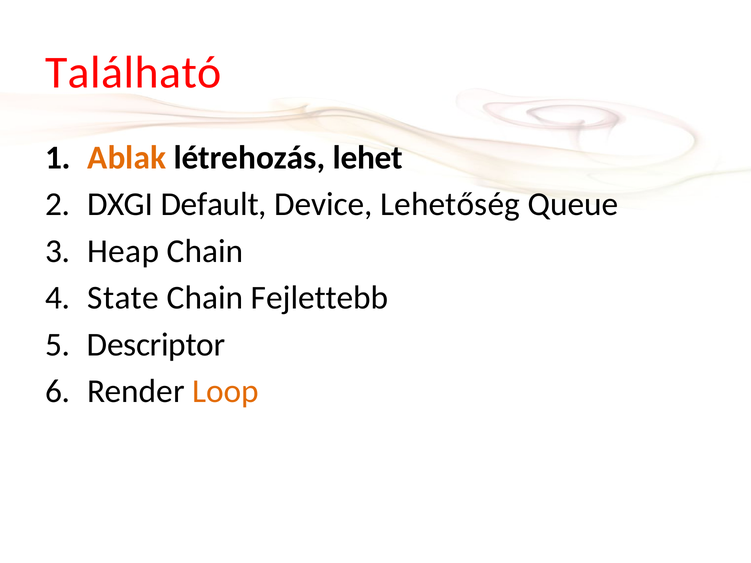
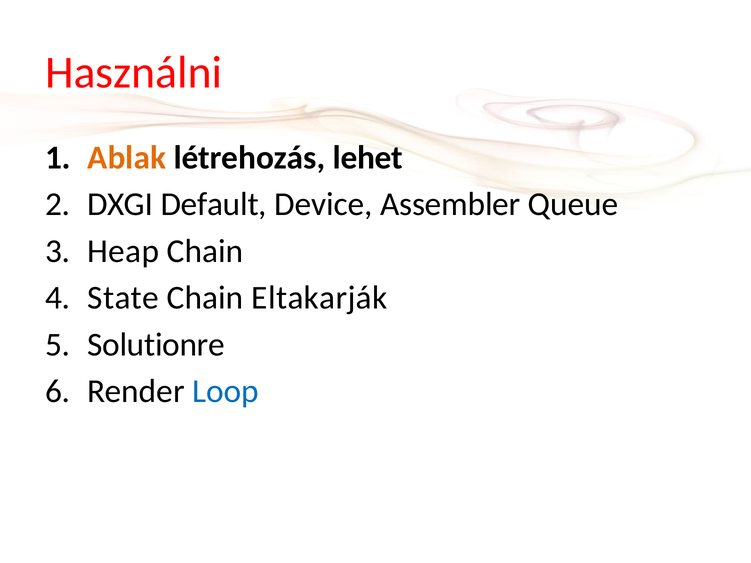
Található: Található -> Használni (134, 73)
Lehetőség: Lehetőség -> Assembler (450, 204)
Fejlettebb: Fejlettebb -> Eltakarják (319, 298)
Descriptor: Descriptor -> Solutionre (156, 345)
Loop colour: orange -> blue (226, 391)
